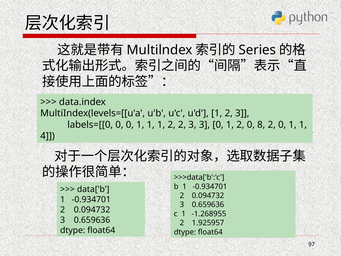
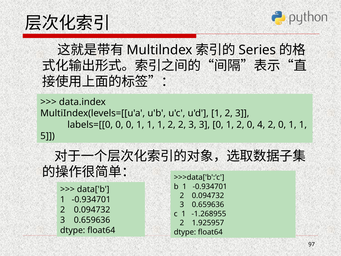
8: 8 -> 4 (261, 125)
4: 4 -> 5 (48, 136)
